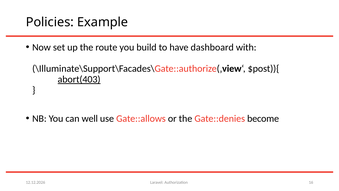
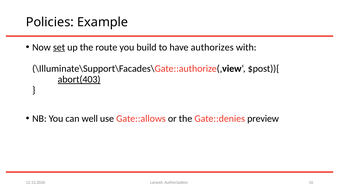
set underline: none -> present (59, 47)
dashboard: dashboard -> authorizes (212, 47)
become: become -> preview (263, 118)
